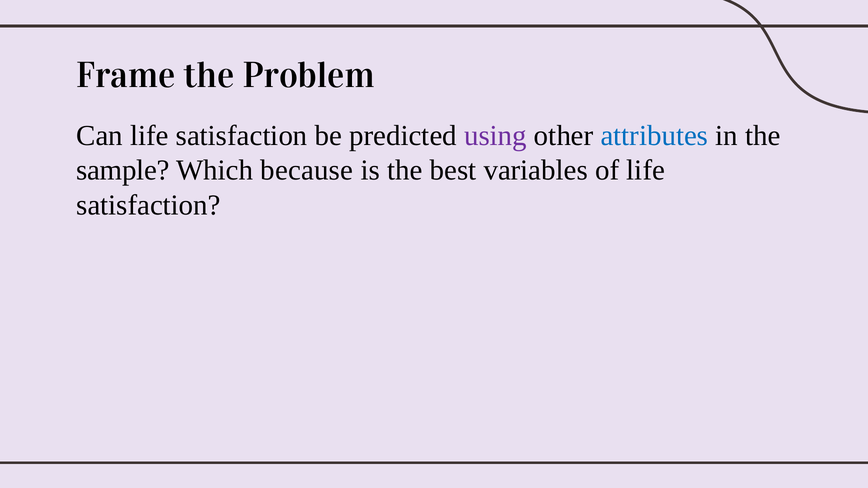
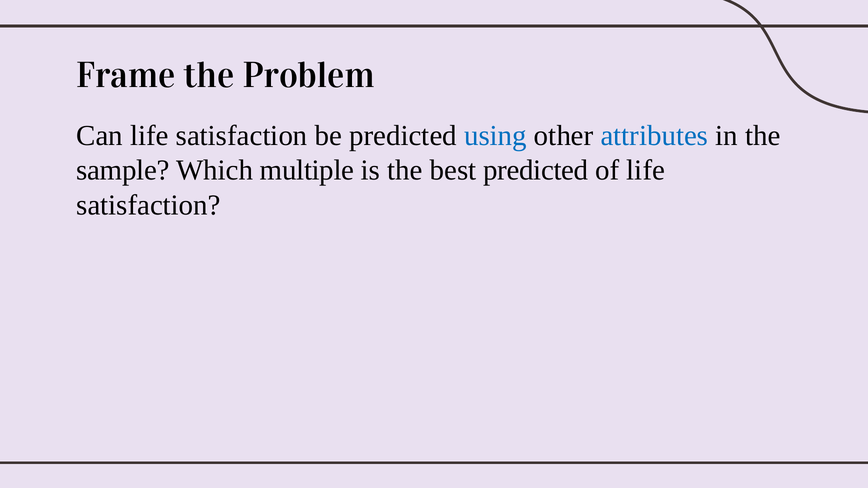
using colour: purple -> blue (495, 136)
because: because -> multiple (307, 170)
best variables: variables -> predicted (536, 170)
